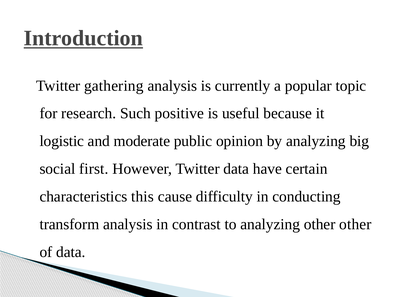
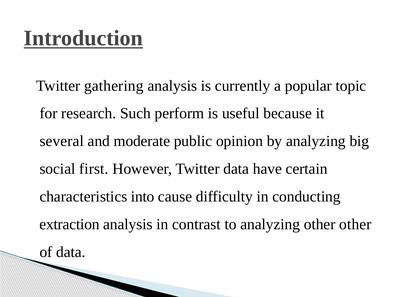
positive: positive -> perform (179, 113)
logistic: logistic -> several (62, 141)
this: this -> into (143, 197)
transform: transform -> extraction (69, 224)
